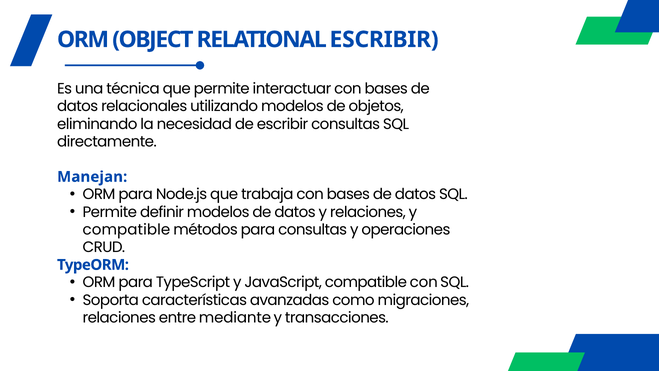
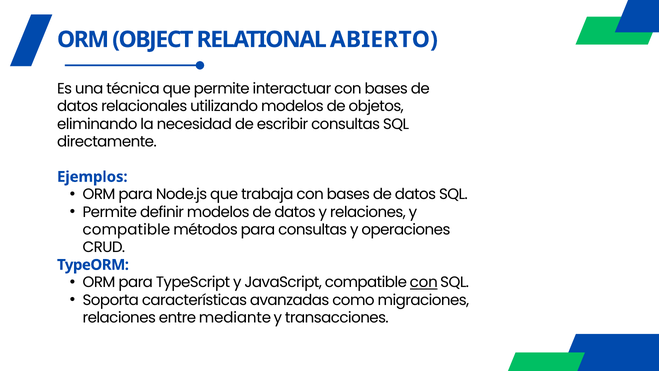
RELATIONAL ESCRIBIR: ESCRIBIR -> ABIERTO (384, 40)
Manejan: Manejan -> Ejemplos (92, 177)
con underline: none -> present (424, 282)
